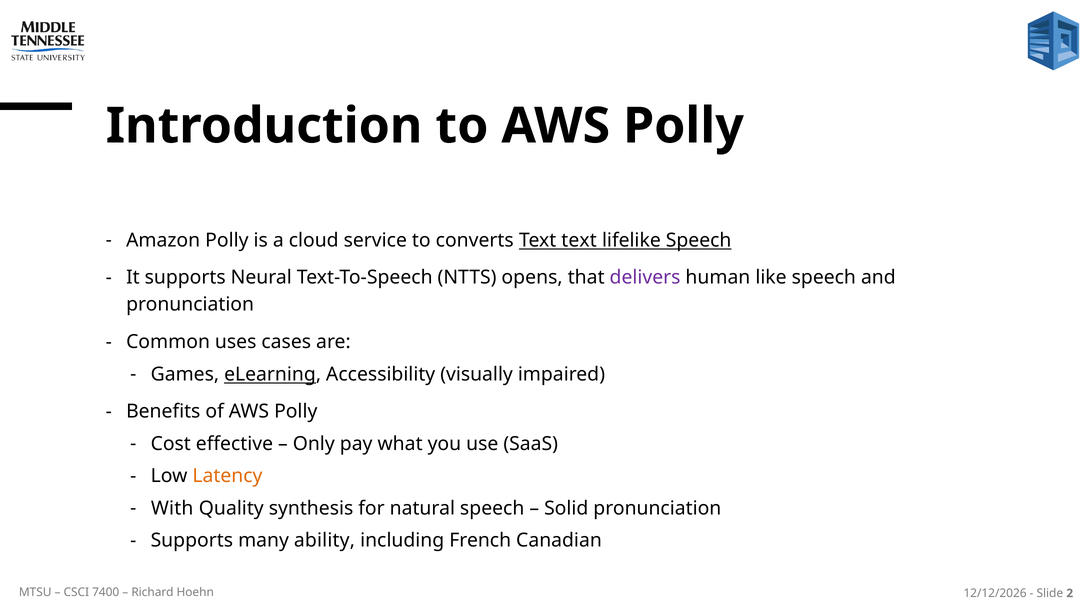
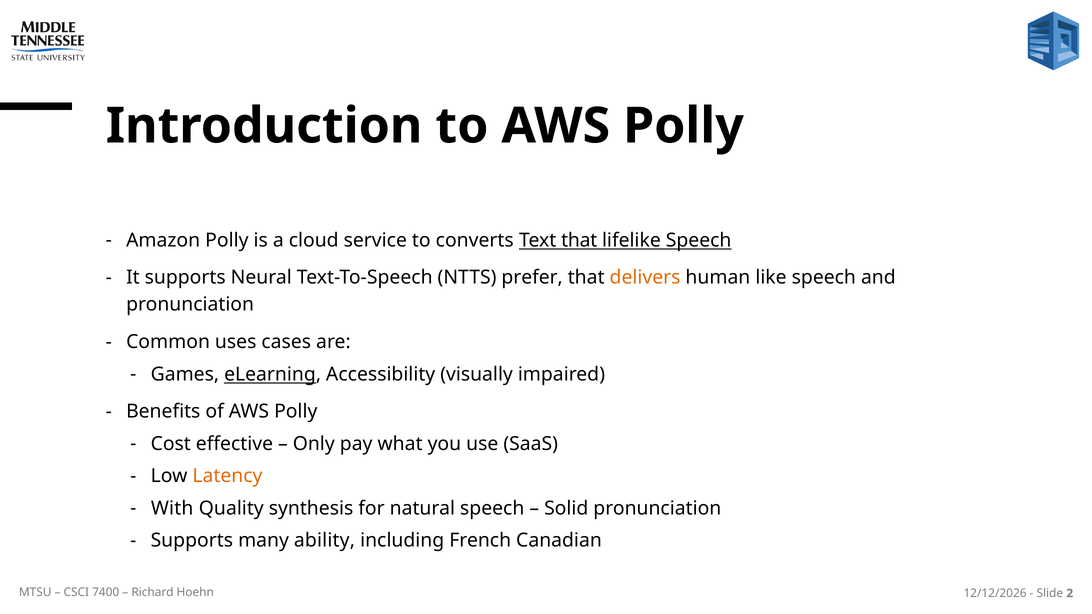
Text text: text -> that (579, 240)
opens: opens -> prefer (532, 278)
delivers colour: purple -> orange (645, 278)
